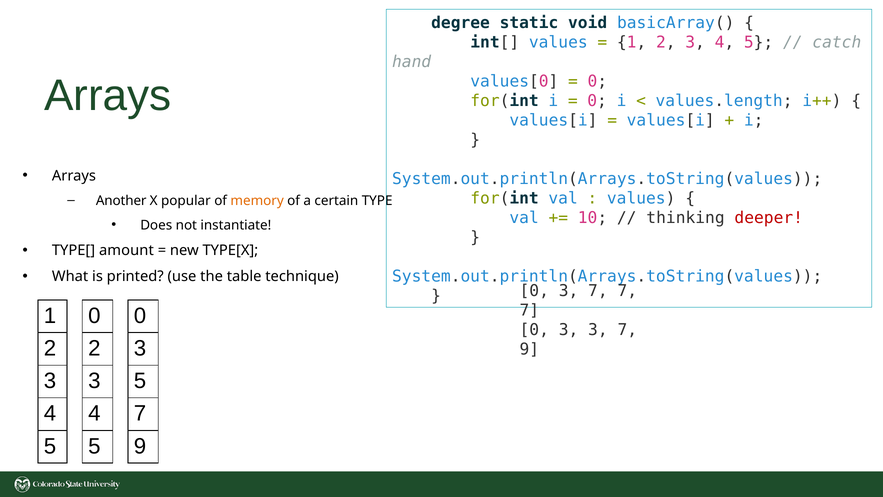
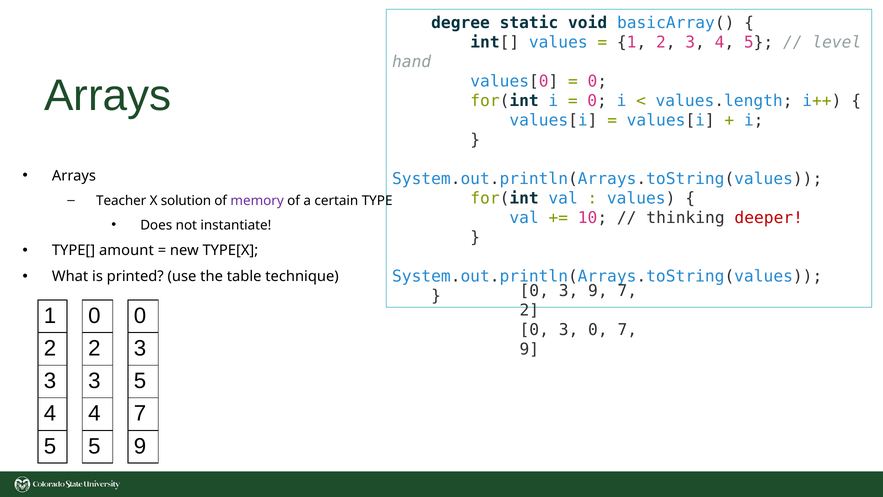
catch: catch -> level (837, 42)
Another: Another -> Teacher (121, 201)
popular: popular -> solution (186, 201)
memory colour: orange -> purple (257, 201)
0 3 7: 7 -> 9 (598, 291)
7: 7 -> 2 (529, 310)
3 3: 3 -> 0 (598, 330)
